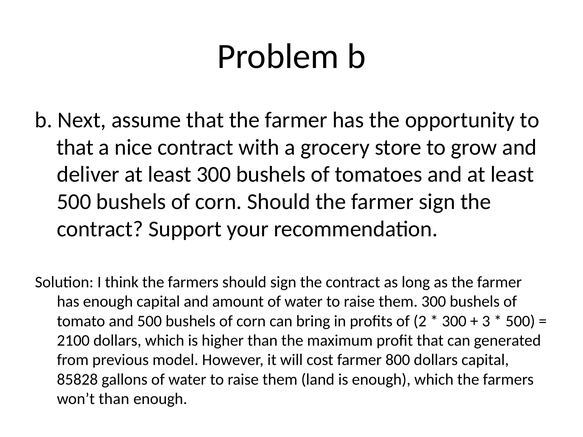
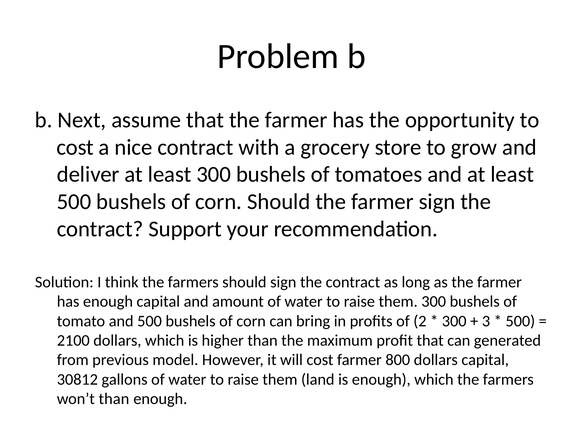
that: that -> cost (75, 147)
85828: 85828 -> 30812 (77, 380)
